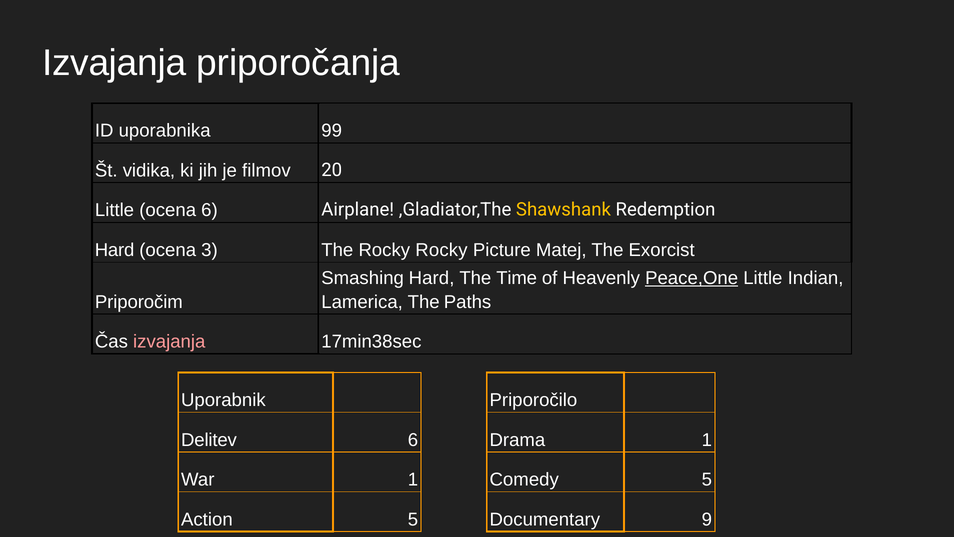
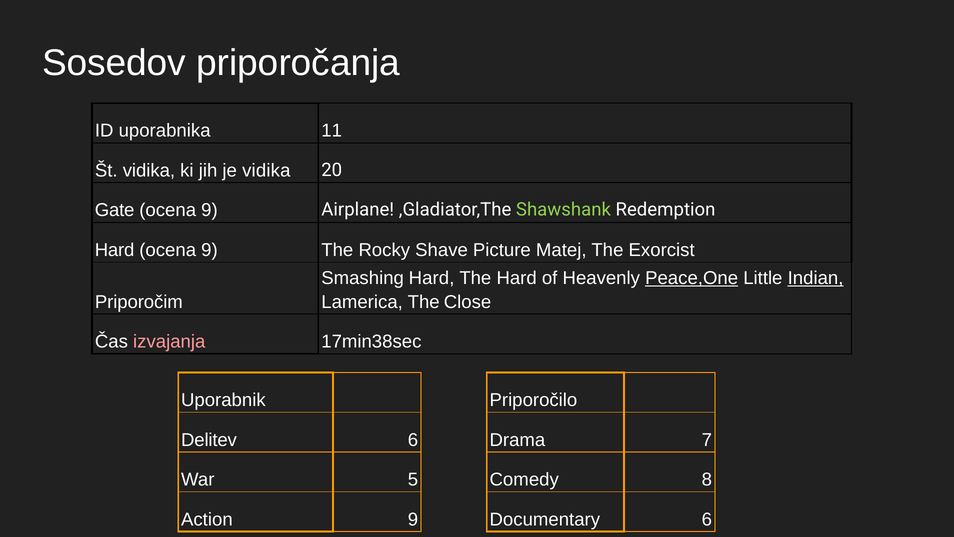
Izvajanja: Izvajanja -> Sosedov (114, 63)
99: 99 -> 11 (332, 131)
je filmov: filmov -> vidika (266, 170)
Little: Little -> Gate (115, 210)
6: 6 -> 9 (209, 210)
Shawshank colour: yellow -> light green (563, 210)
3: 3 -> 9 (209, 250)
Rocky Rocky: Rocky -> Shave (442, 250)
The Time: Time -> Hard (517, 278)
Indian underline: none -> present (816, 278)
Paths: Paths -> Close (468, 302)
Drama 1: 1 -> 7 (707, 440)
War 1: 1 -> 5 (413, 479)
Comedy 5: 5 -> 8 (707, 479)
Action 5: 5 -> 9 (413, 519)
Documentary 9: 9 -> 6 (707, 519)
